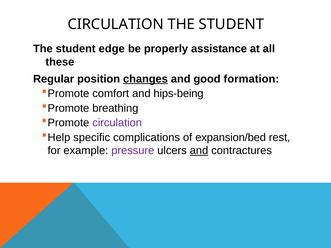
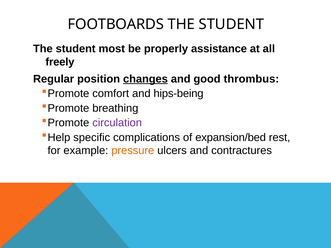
CIRCULATION: CIRCULATION -> FOOTBOARDS (116, 24)
edge: edge -> most (112, 49)
these: these -> freely (60, 62)
formation: formation -> thrombus (251, 79)
pressure colour: purple -> orange (133, 151)
and underline: present -> none (199, 151)
